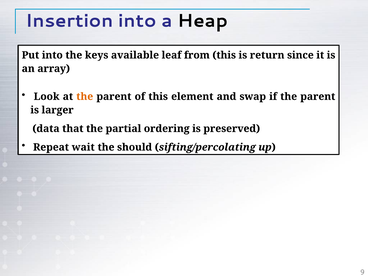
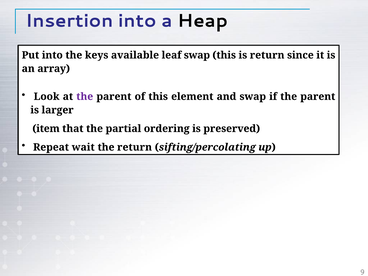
leaf from: from -> swap (197, 55)
the colour: orange -> purple (85, 97)
data: data -> item (46, 129)
the should: should -> return (135, 147)
